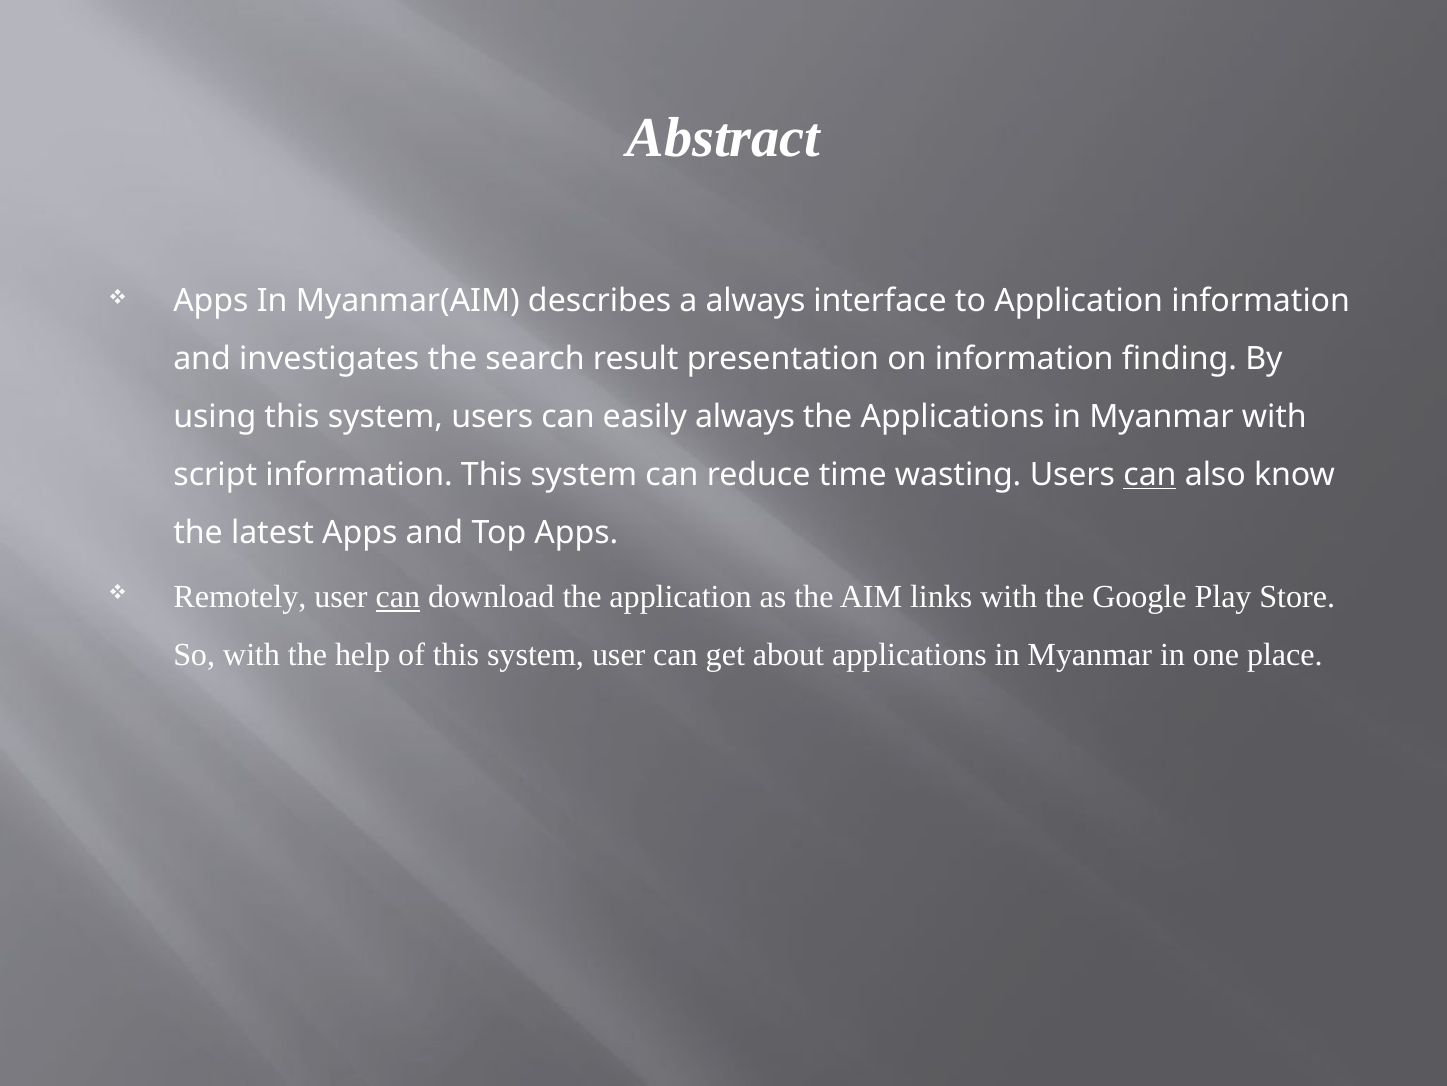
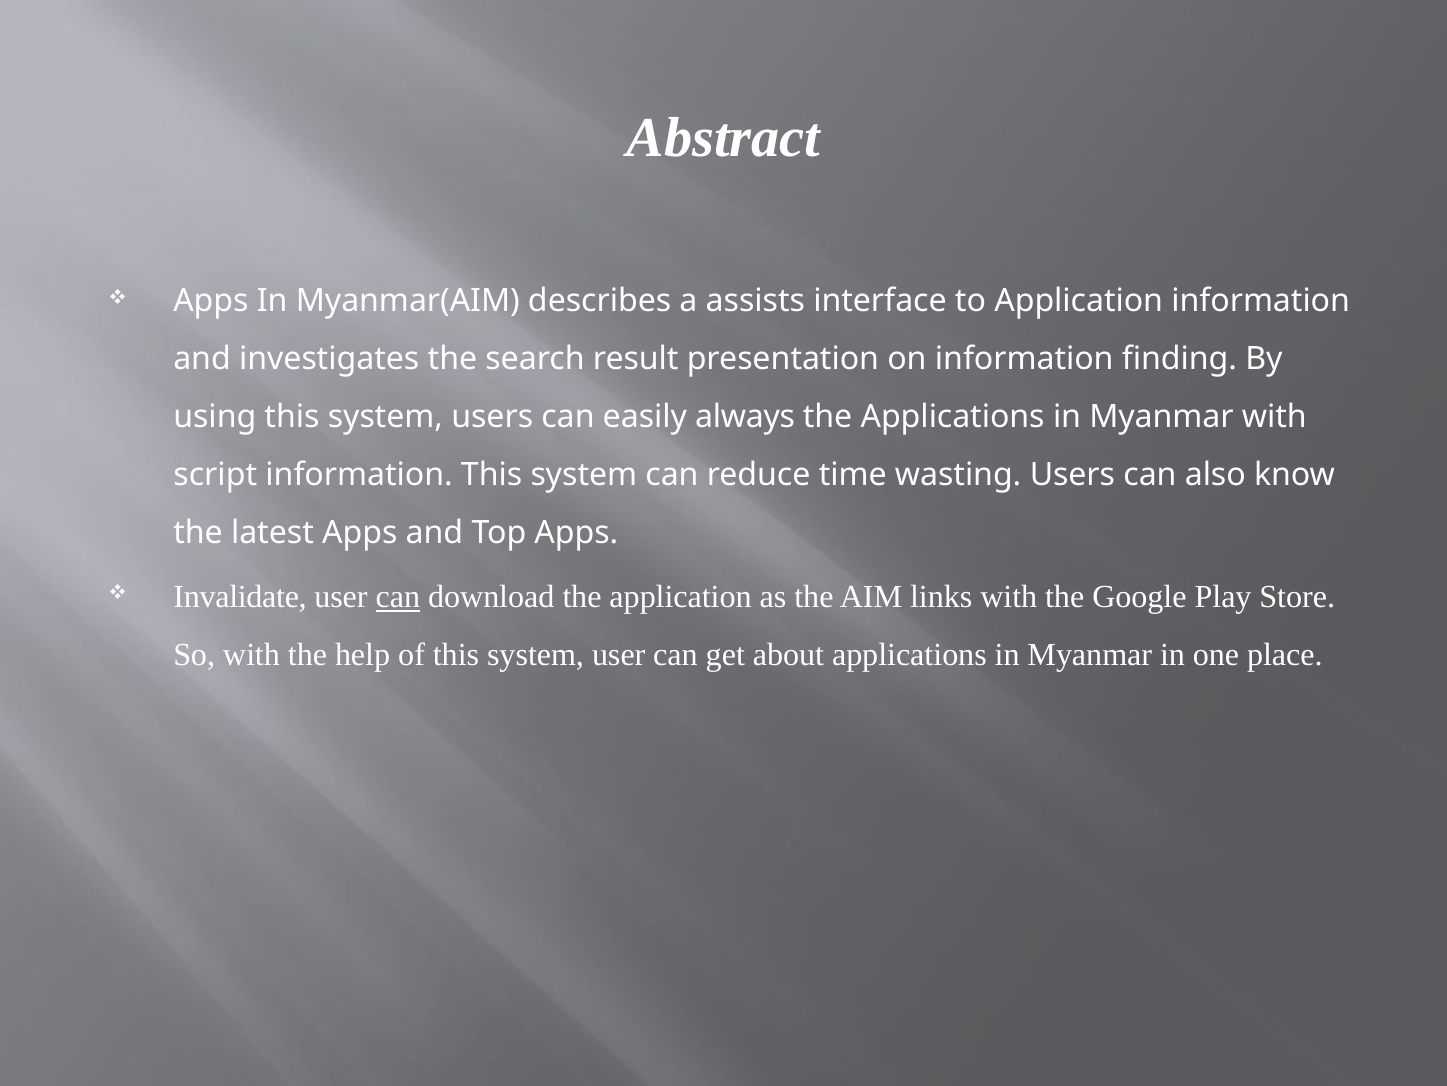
a always: always -> assists (755, 301)
can underline: present -> none (1150, 474)
Remotely: Remotely -> Invalidate (240, 596)
